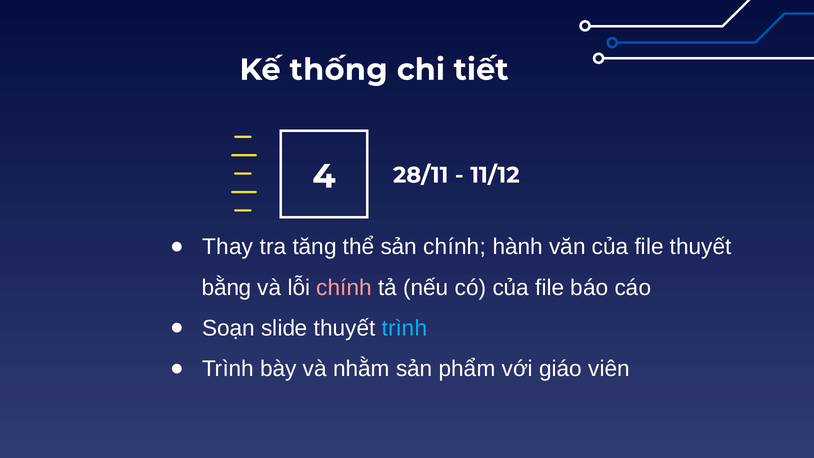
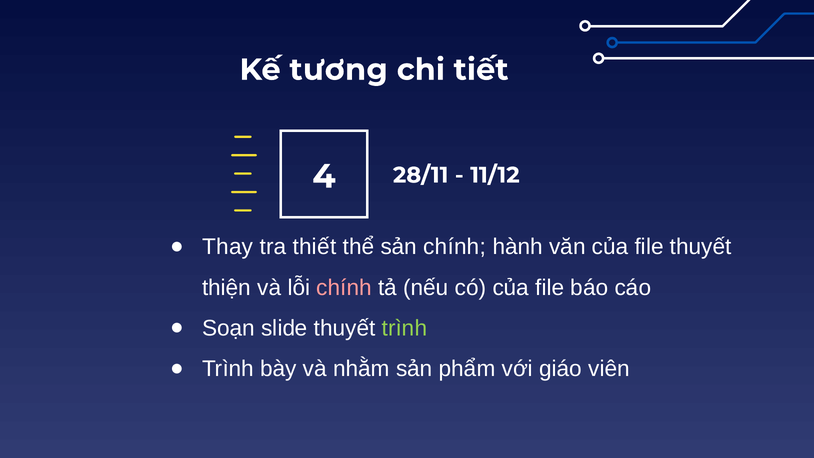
thống: thống -> tương (339, 70)
tăng: tăng -> thiết (314, 247)
bằng: bằng -> thiện (227, 288)
trình colour: light blue -> light green (404, 328)
